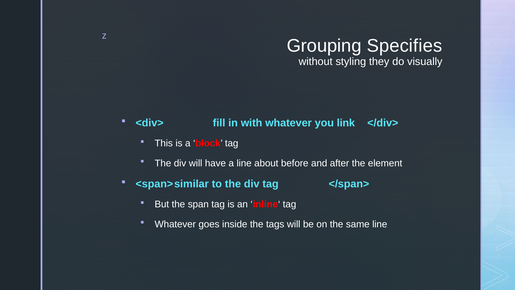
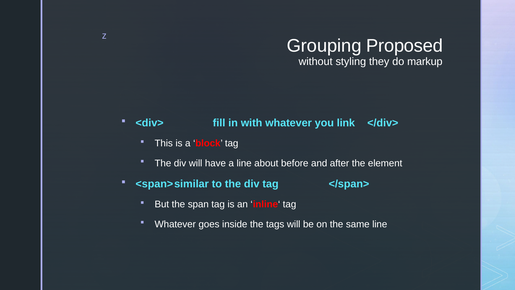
Specifies: Specifies -> Proposed (405, 46)
visually: visually -> markup (425, 61)
